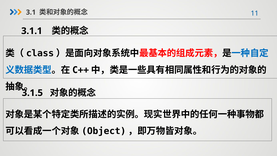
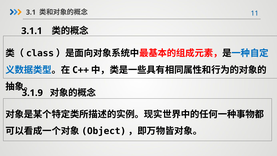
3.1.5: 3.1.5 -> 3.1.9 (32, 93)
